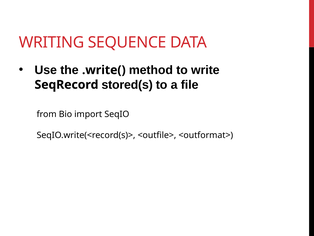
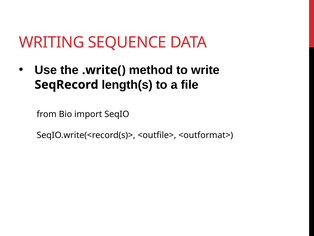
stored(s: stored(s -> length(s (127, 85)
